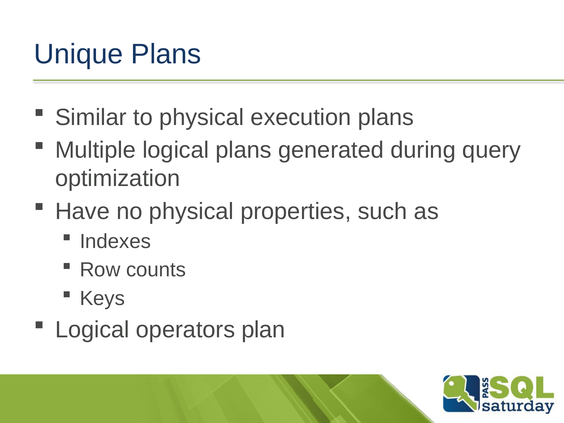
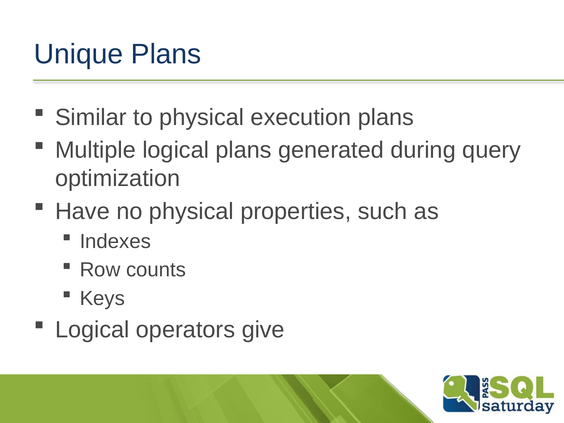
plan: plan -> give (263, 330)
